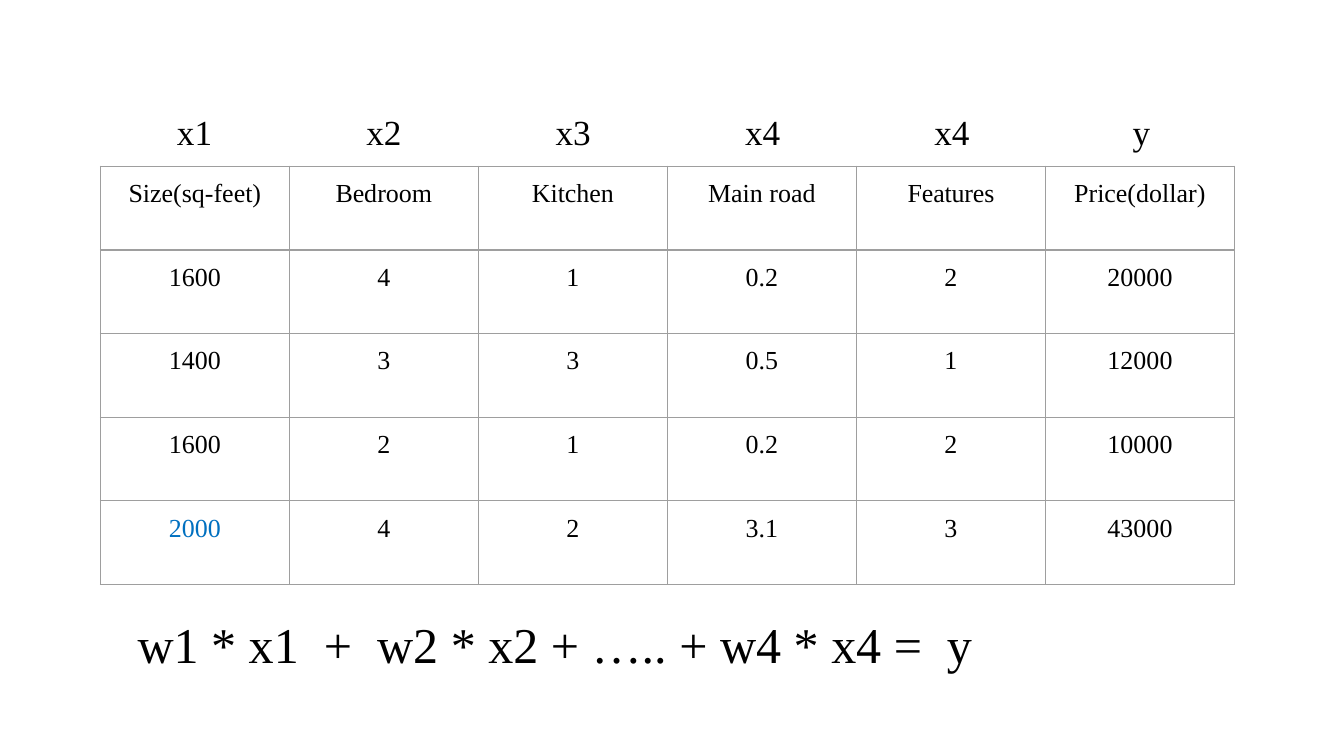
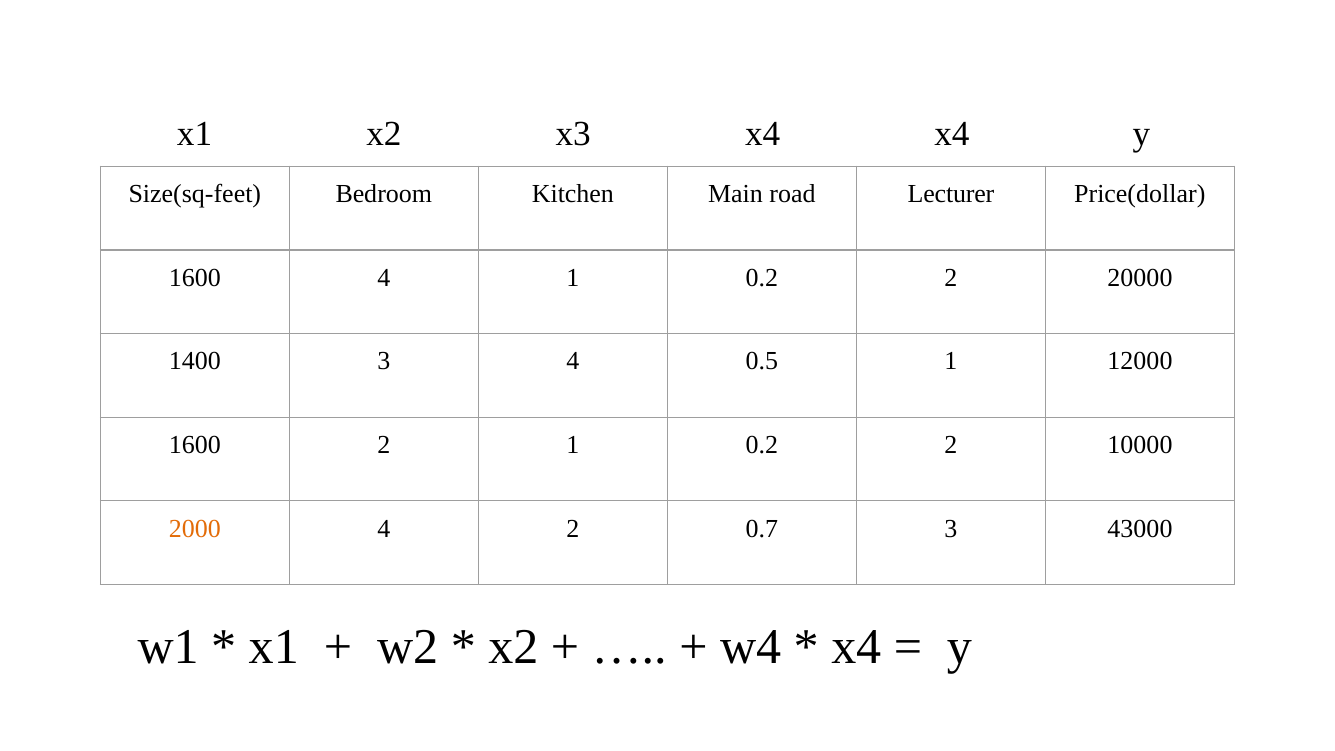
Features: Features -> Lecturer (951, 194)
3 3: 3 -> 4 (573, 361)
2000 colour: blue -> orange (195, 529)
3.1: 3.1 -> 0.7 (762, 529)
